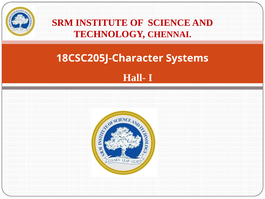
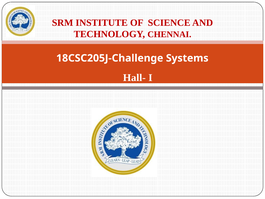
18CSC205J-Character: 18CSC205J-Character -> 18CSC205J-Challenge (110, 58)
